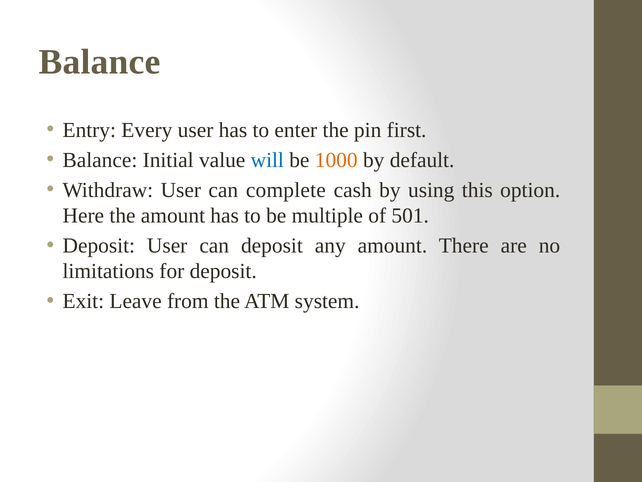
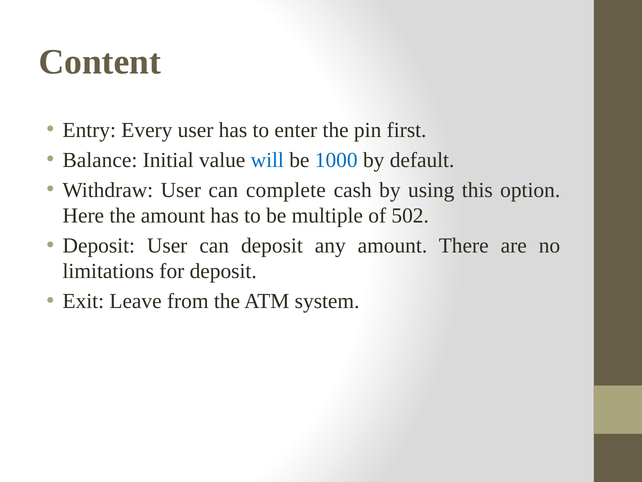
Balance: Balance -> Content (100, 62)
1000 colour: orange -> blue (336, 160)
501: 501 -> 502 (410, 215)
